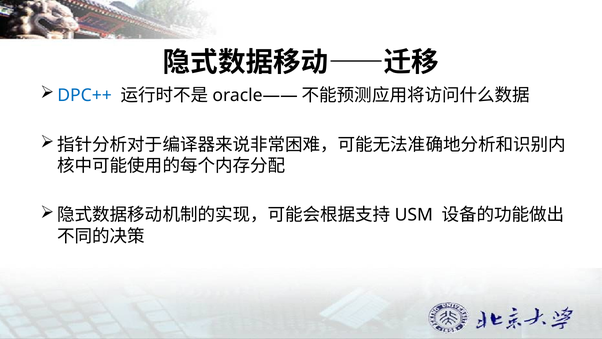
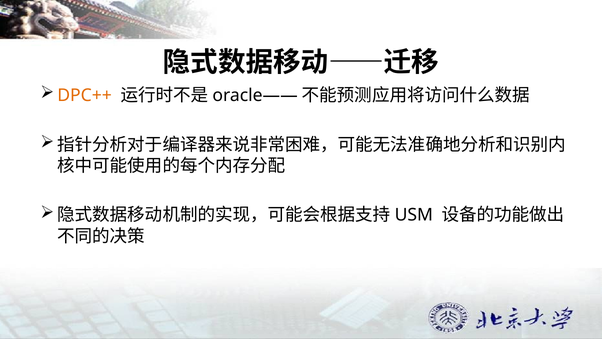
DPC++ colour: blue -> orange (85, 95)
